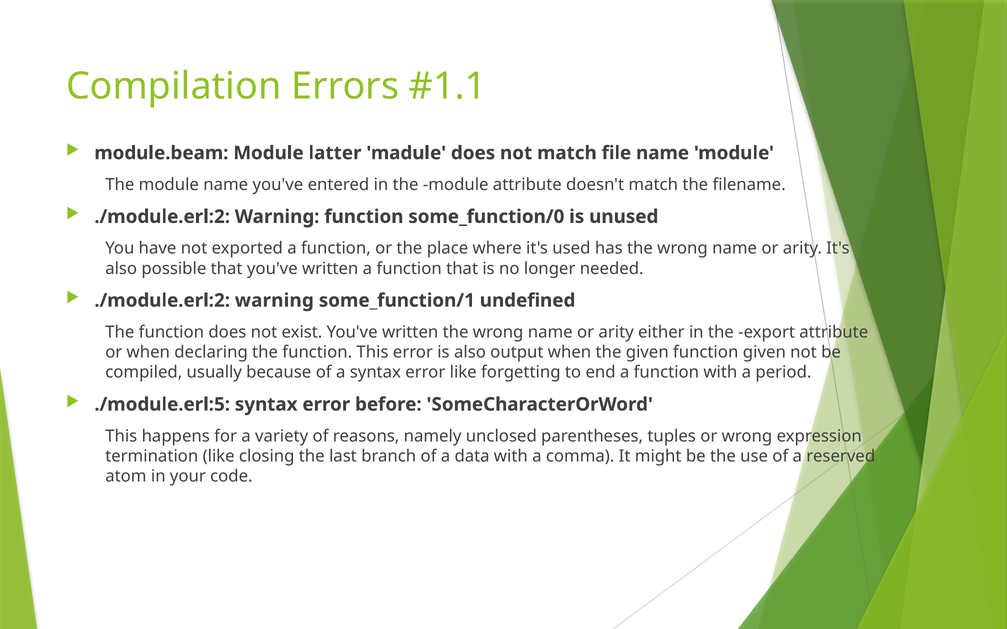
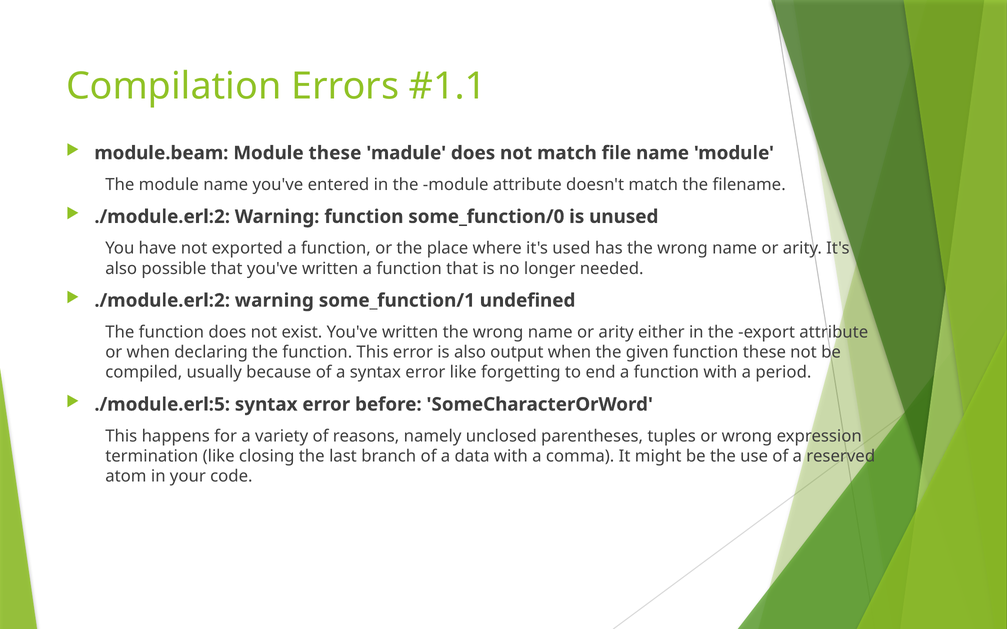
Module latter: latter -> these (335, 153)
function given: given -> these (764, 353)
